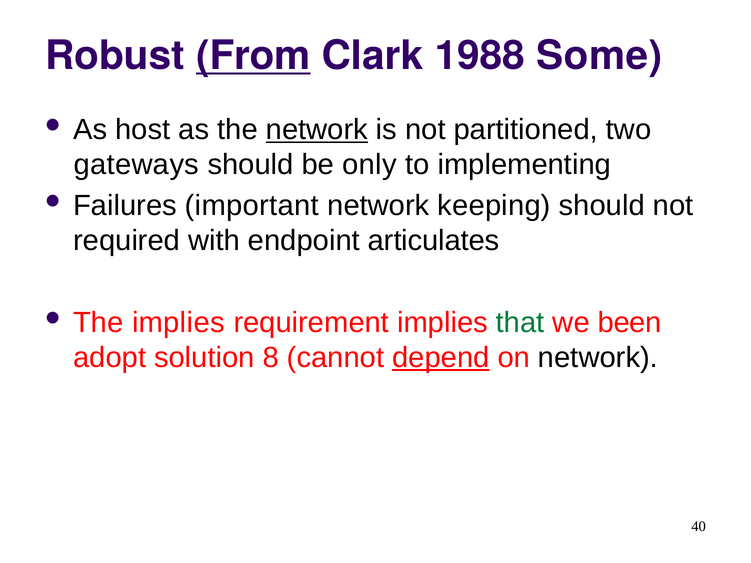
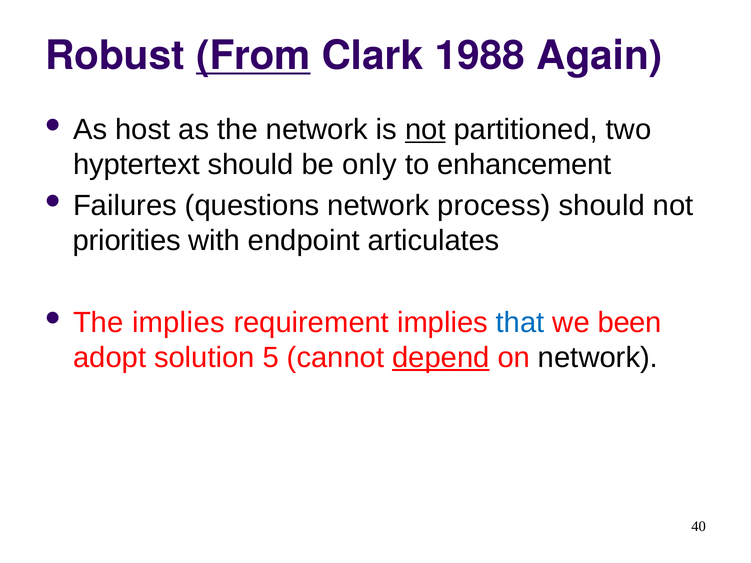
Some: Some -> Again (599, 56)
network underline: present -> none (317, 130)
not underline: none -> present (425, 130)
gateways: gateways -> hyptertext (137, 165)
implementing: implementing -> enhancement (524, 165)
important: important -> questions (252, 206)
keeping: keeping -> process (494, 206)
required: required -> priorities (127, 241)
that colour: green -> blue (520, 323)
8: 8 -> 5 (271, 358)
